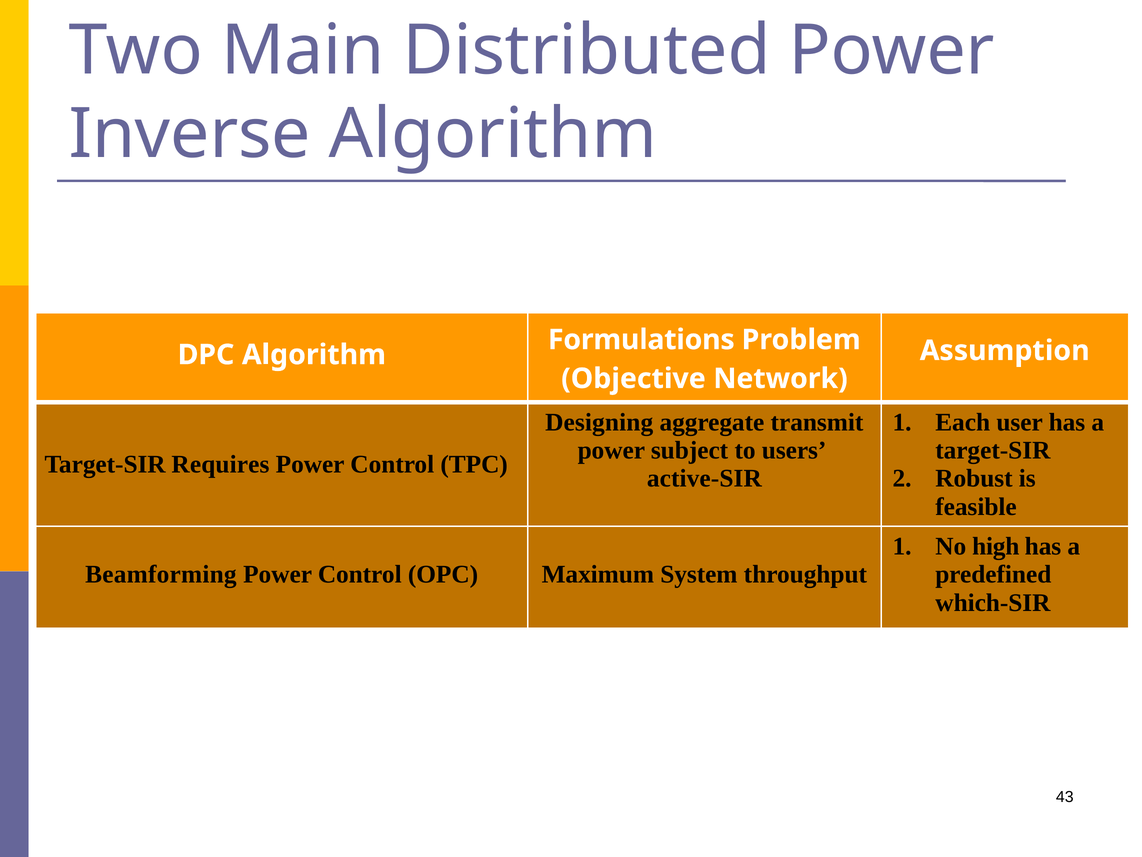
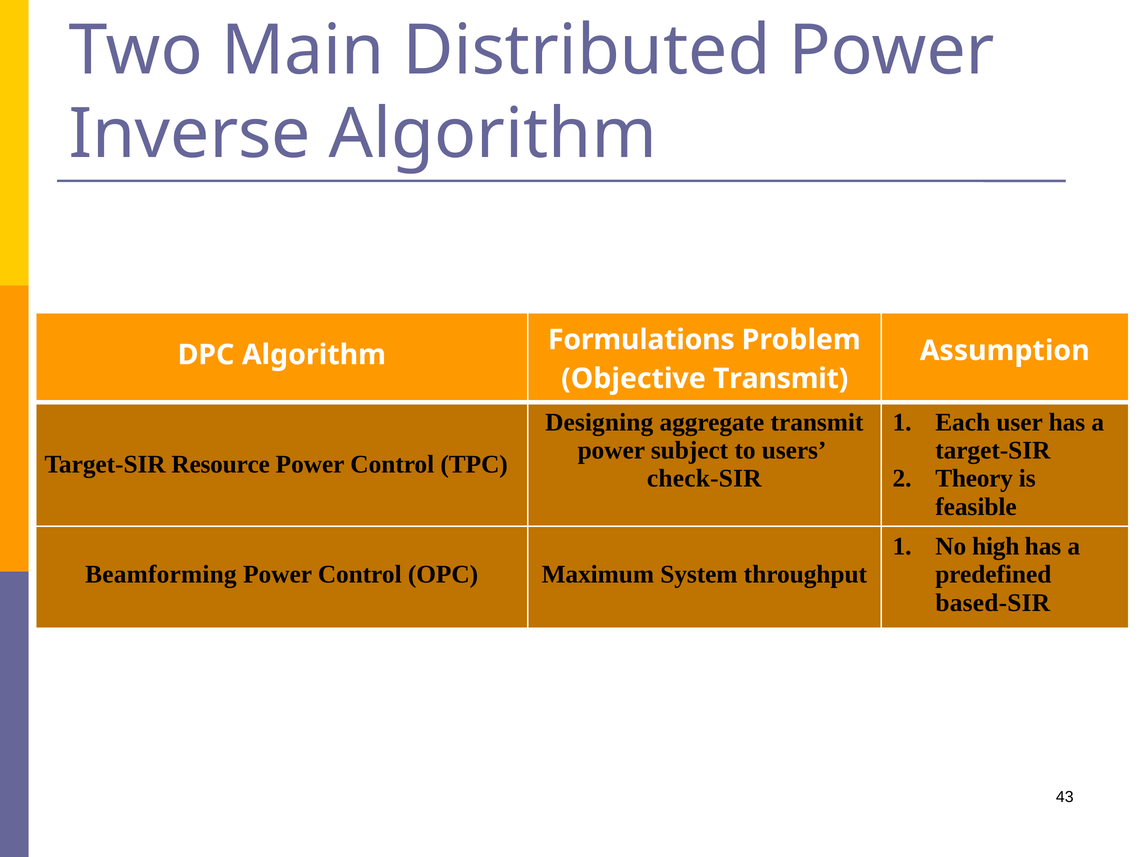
Objective Network: Network -> Transmit (781, 378)
Requires: Requires -> Resource (221, 464)
active-SIR: active-SIR -> check-SIR (704, 478)
Robust: Robust -> Theory (974, 478)
which-SIR: which-SIR -> based-SIR (993, 602)
